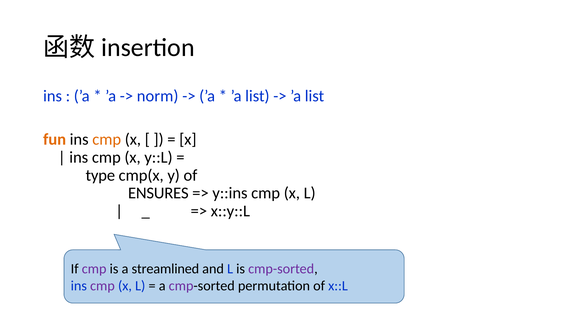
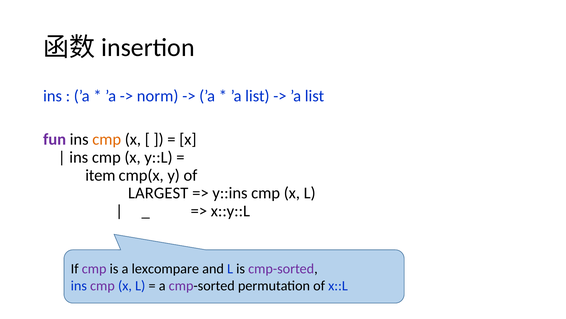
fun colour: orange -> purple (55, 139)
type: type -> item (100, 175)
ENSURES: ENSURES -> LARGEST (158, 193)
streamlined: streamlined -> lexcompare (165, 268)
